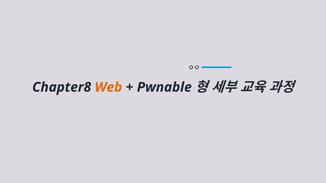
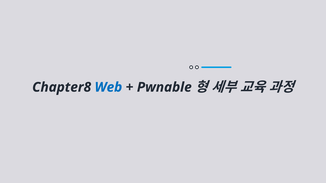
Web colour: orange -> blue (108, 87)
